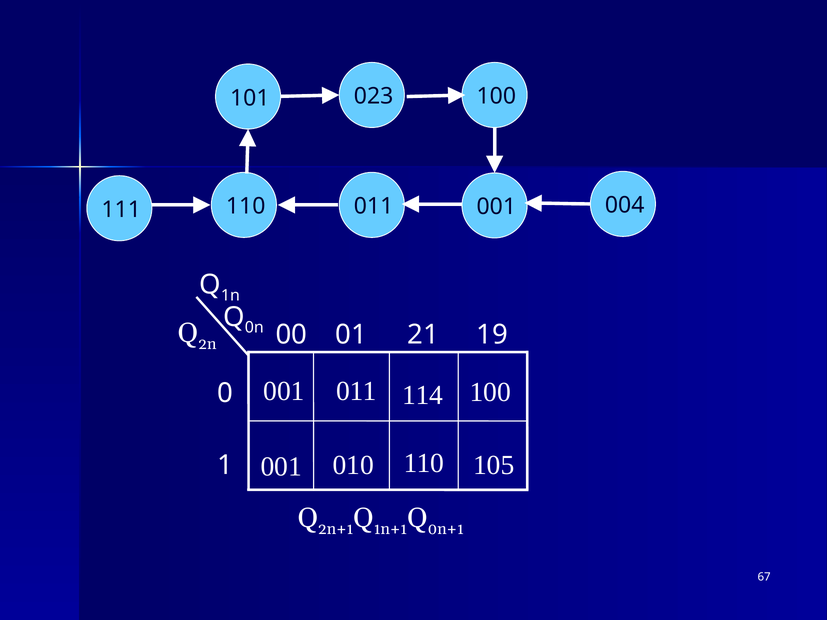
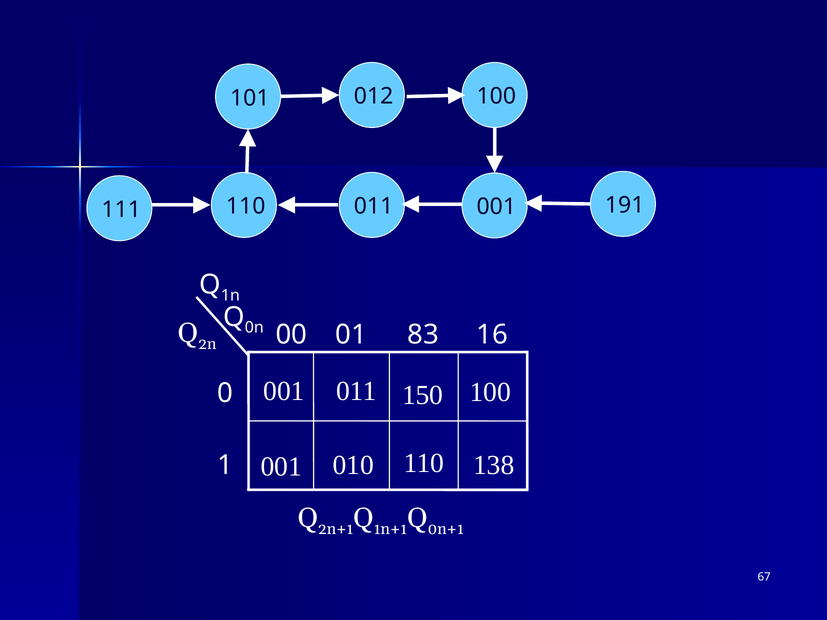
023: 023 -> 012 (374, 96)
004: 004 -> 191 (625, 205)
21: 21 -> 83 (423, 335)
19: 19 -> 16 (492, 335)
114: 114 -> 150 (423, 395)
105: 105 -> 138 (494, 465)
